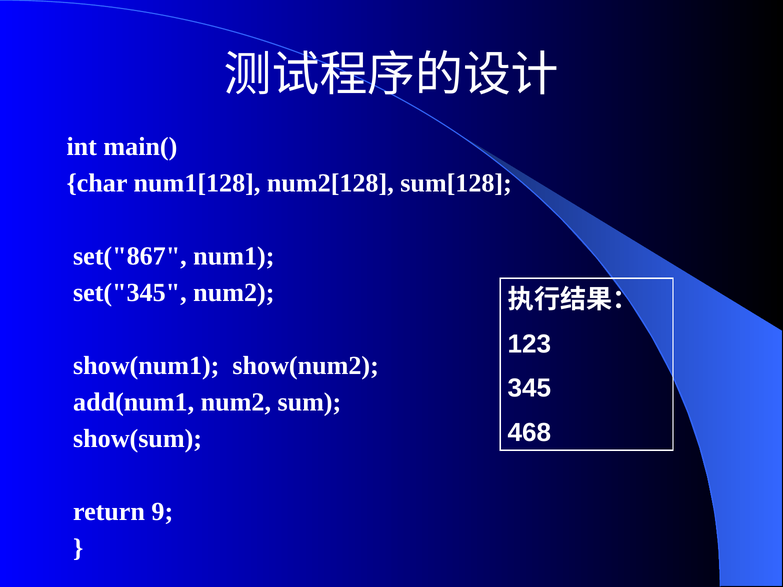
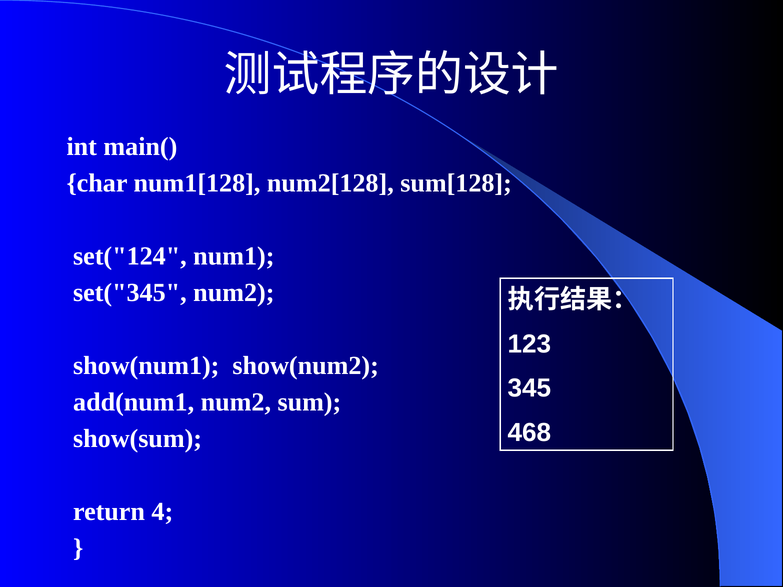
set("867: set("867 -> set("124 (130, 256)
9: 9 -> 4 (162, 512)
